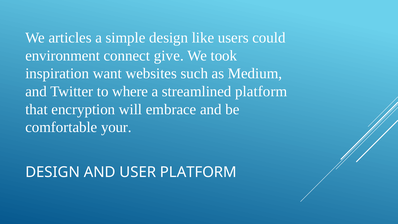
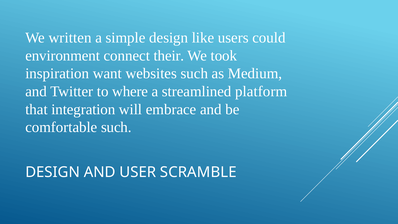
articles: articles -> written (70, 38)
give: give -> their (169, 56)
encryption: encryption -> integration (83, 109)
comfortable your: your -> such (116, 127)
USER PLATFORM: PLATFORM -> SCRAMBLE (198, 172)
